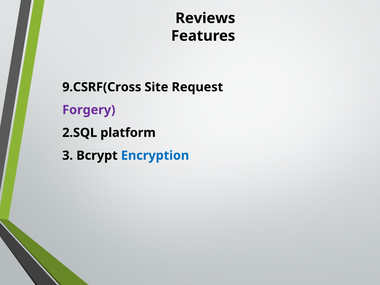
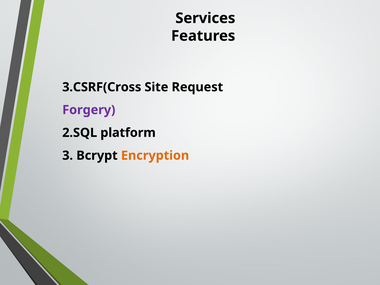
Reviews: Reviews -> Services (205, 18)
9.CSRF(Cross: 9.CSRF(Cross -> 3.CSRF(Cross (102, 87)
Encryption colour: blue -> orange (155, 156)
